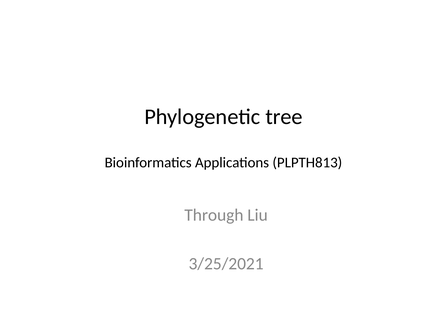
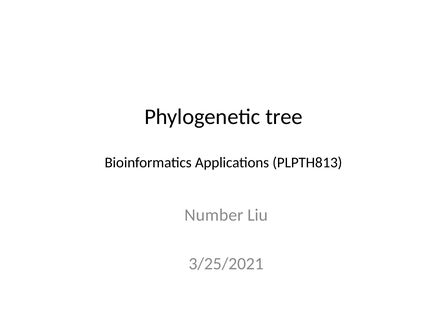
Through: Through -> Number (214, 215)
